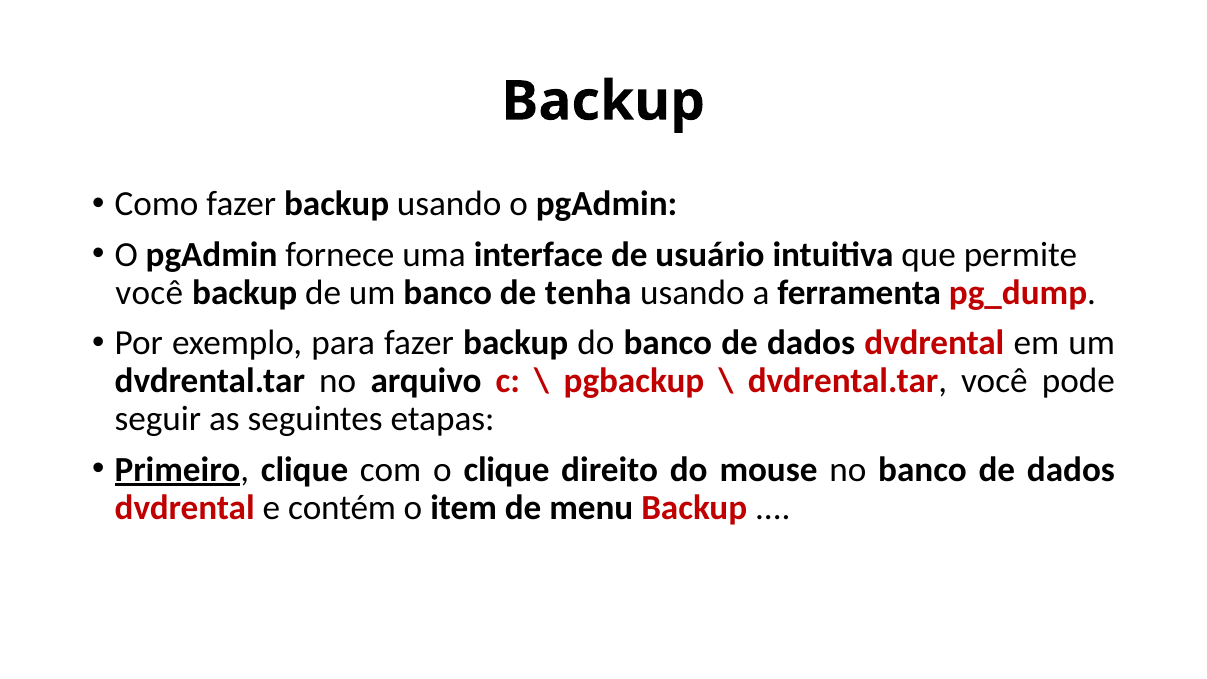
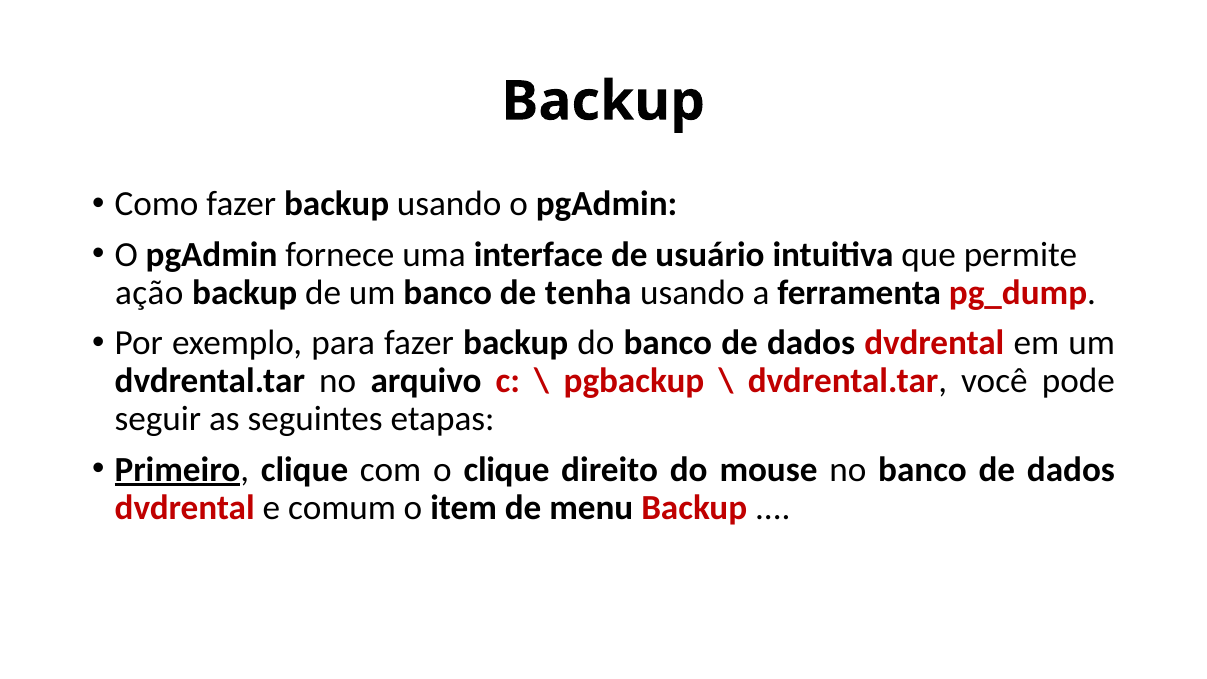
você: você -> ação (149, 292)
contém: contém -> comum (342, 507)
